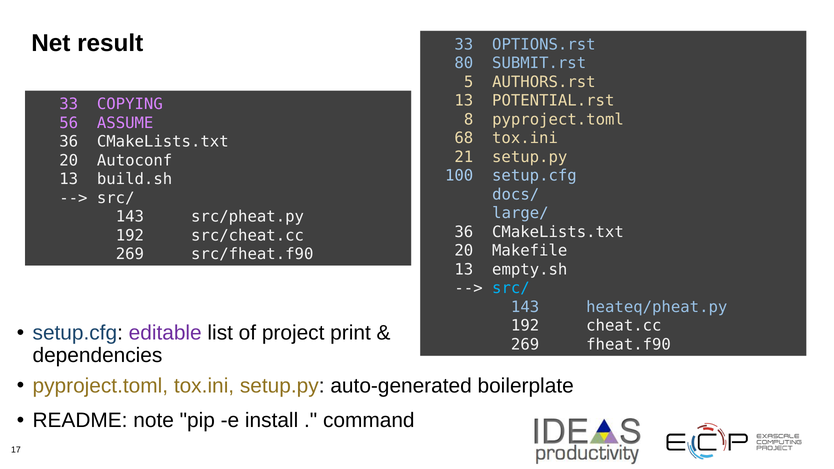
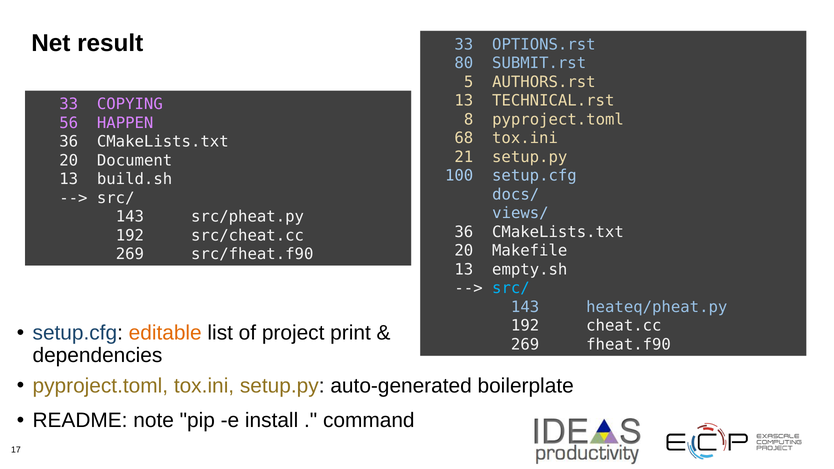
POTENTIAL.rst: POTENTIAL.rst -> TECHNICAL.rst (553, 101)
ASSUME: ASSUME -> HAPPEN (125, 123)
Autoconf: Autoconf -> Document (135, 161)
large/: large/ -> views/ (520, 213)
editable colour: purple -> orange (165, 333)
